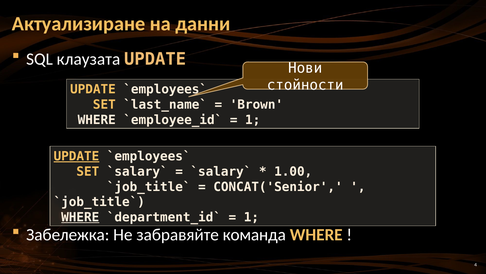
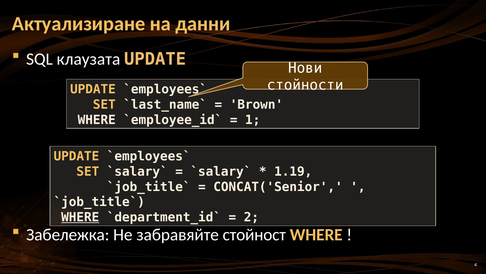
UPDATE underline: present -> none (76, 156)
1.00: 1.00 -> 1.19 (293, 171)
1: 1 -> 2 (251, 217)
команда: команда -> стойност (254, 234)
